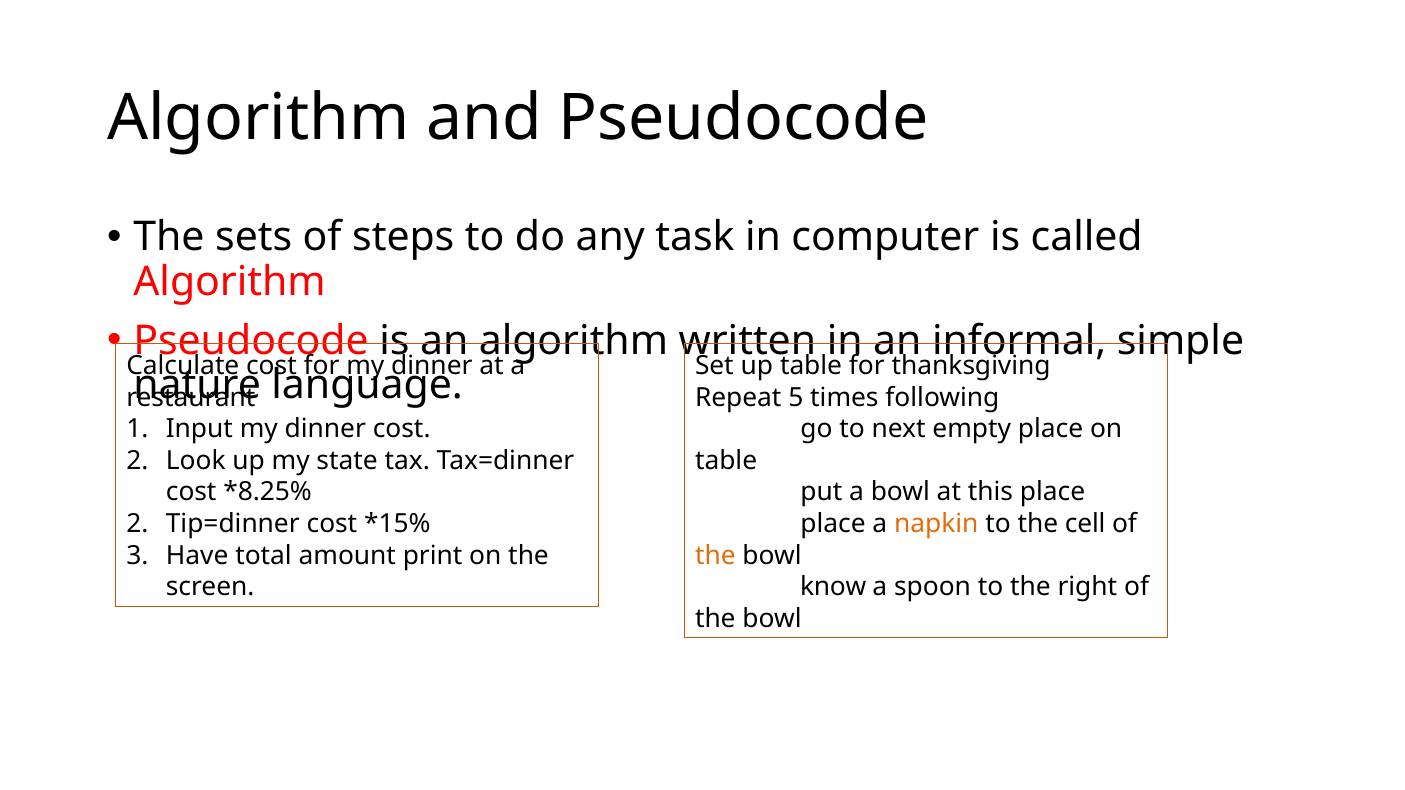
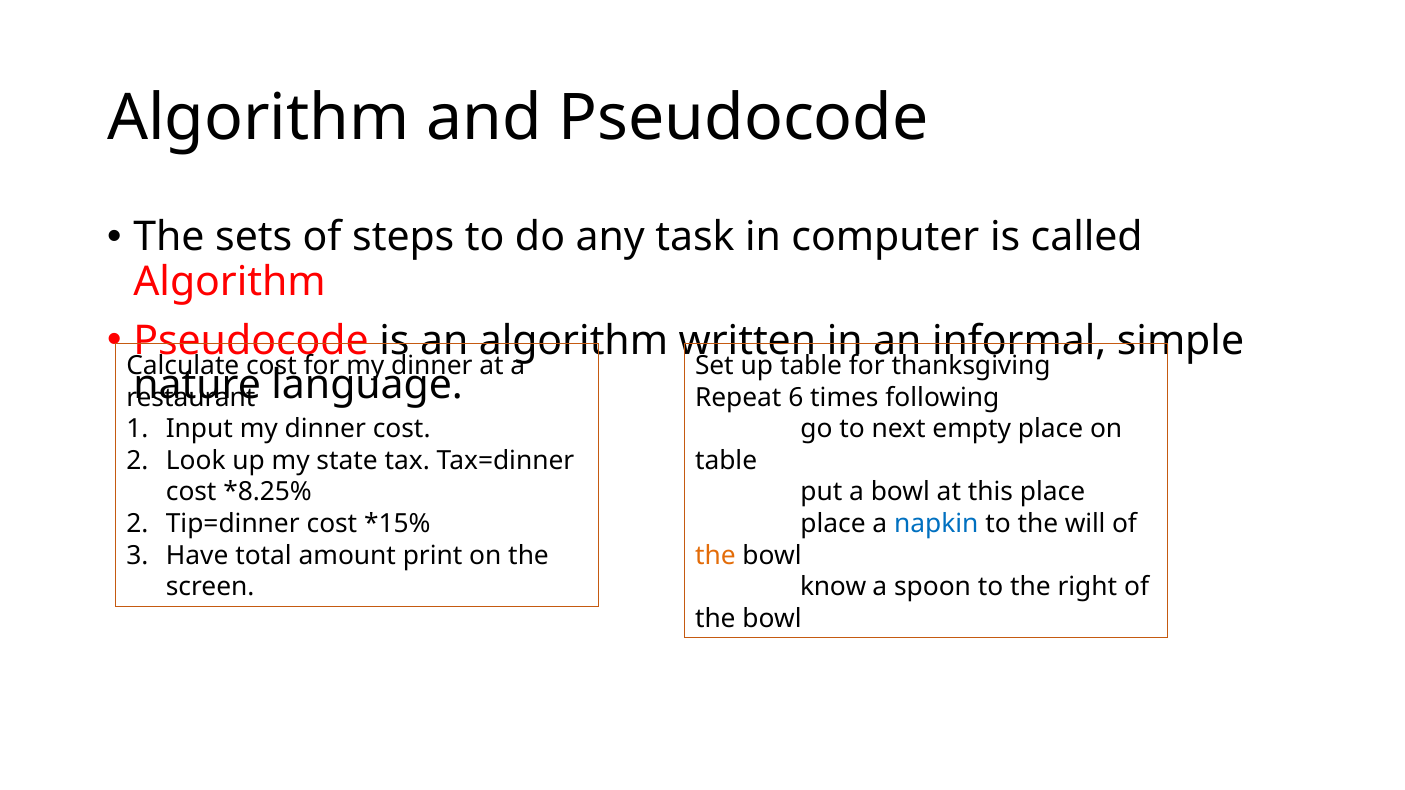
5: 5 -> 6 (796, 398)
napkin colour: orange -> blue (936, 524)
cell: cell -> will (1085, 524)
